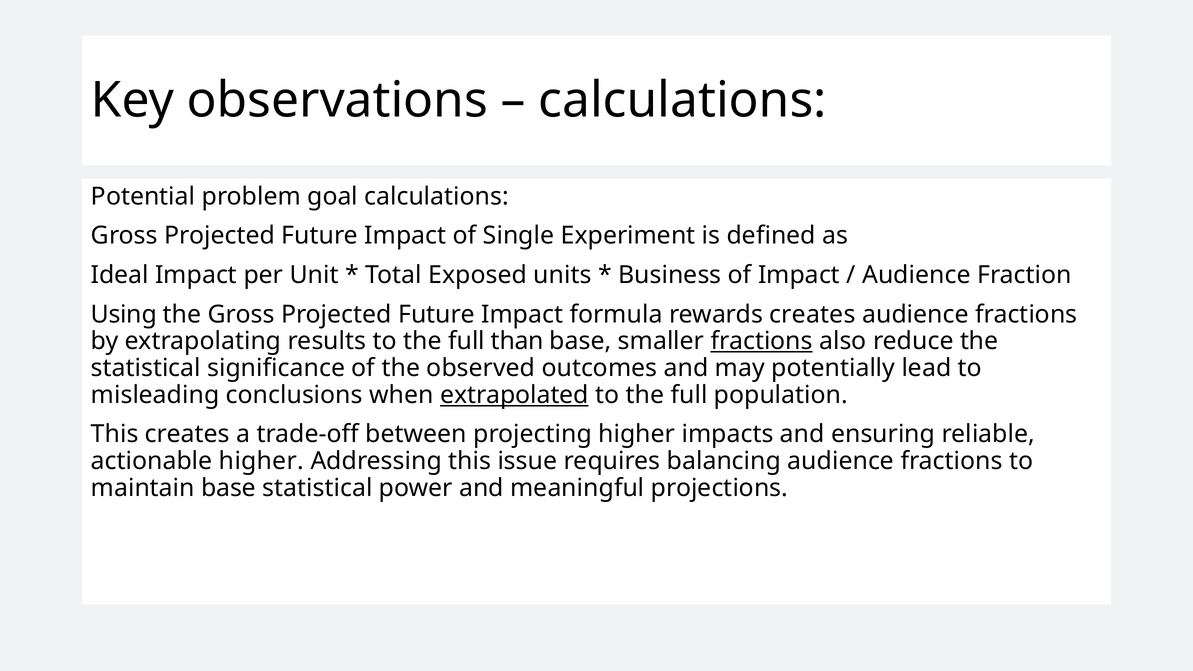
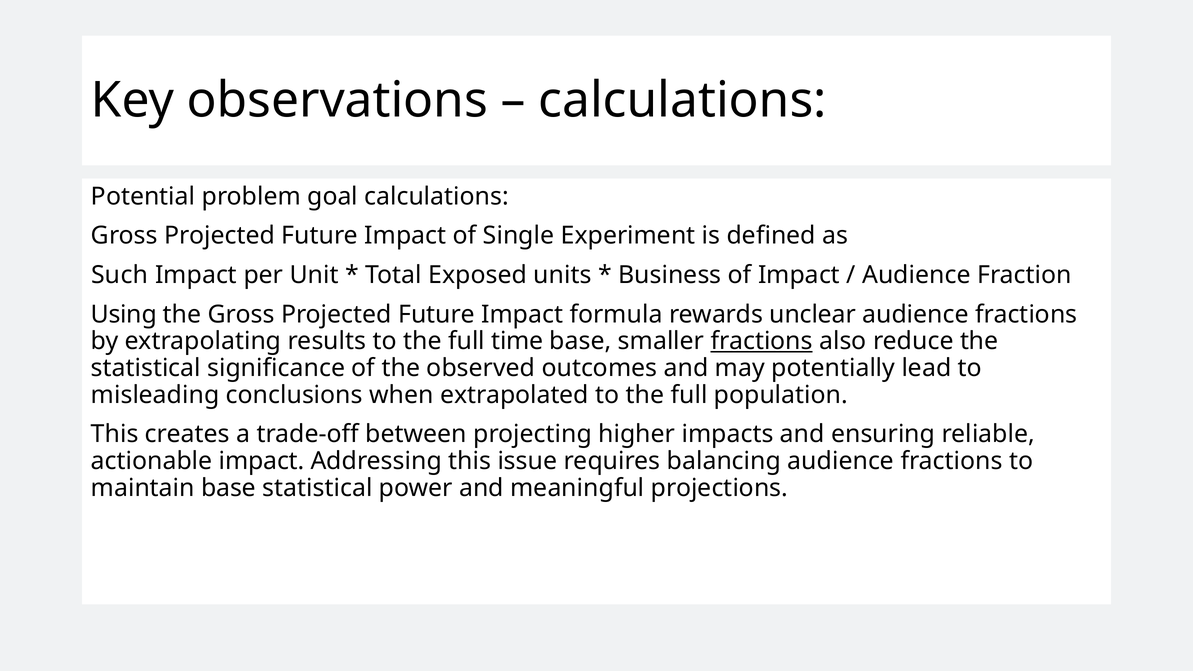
Ideal: Ideal -> Such (120, 275)
rewards creates: creates -> unclear (813, 314)
than: than -> time (517, 341)
extrapolated underline: present -> none (514, 395)
actionable higher: higher -> impact (262, 461)
